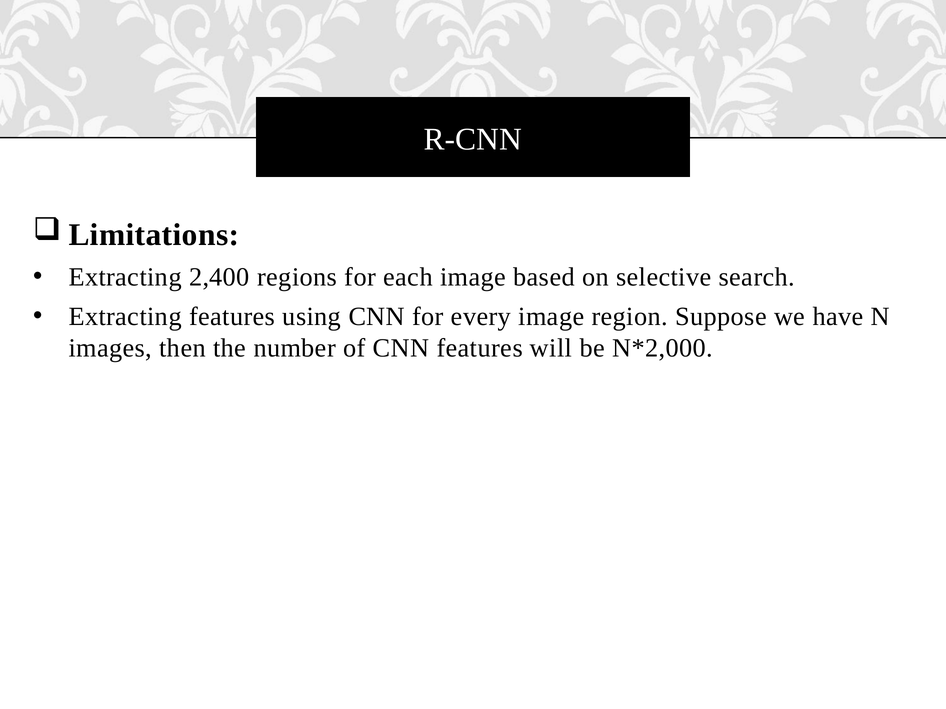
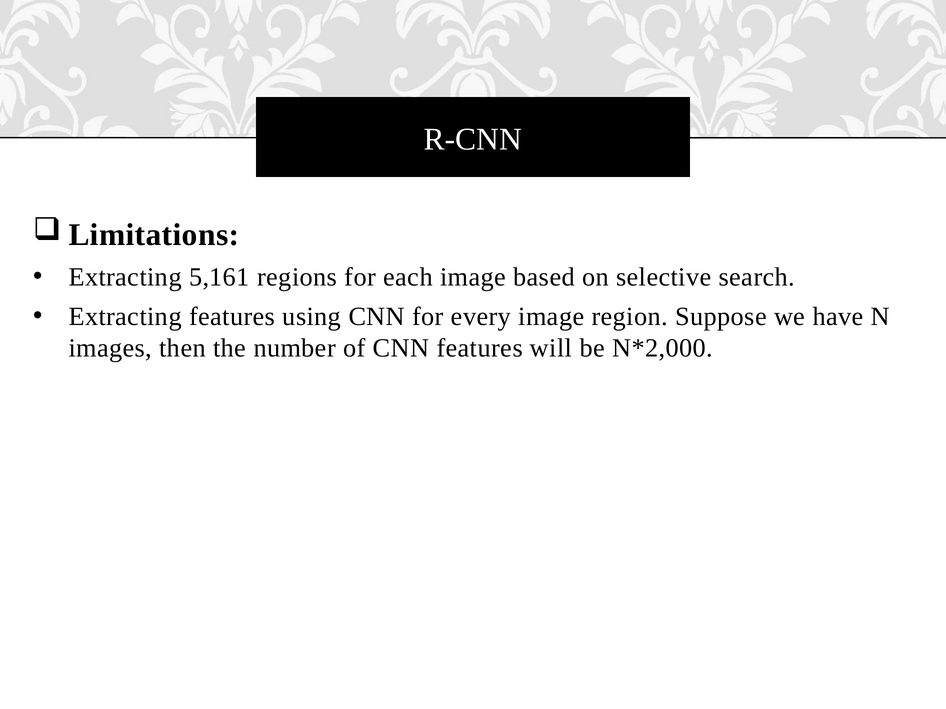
2,400: 2,400 -> 5,161 (219, 277)
